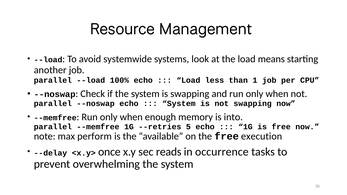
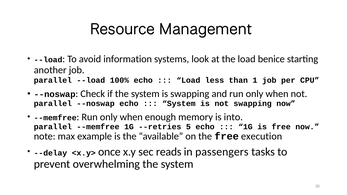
systemwide: systemwide -> information (128, 59)
means: means -> benice (271, 59)
perform: perform -> example (95, 137)
occurrence: occurrence -> passengers (222, 152)
